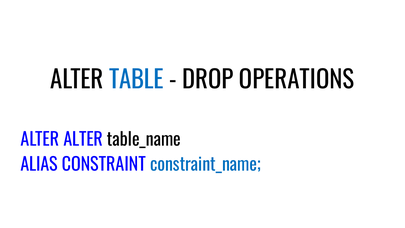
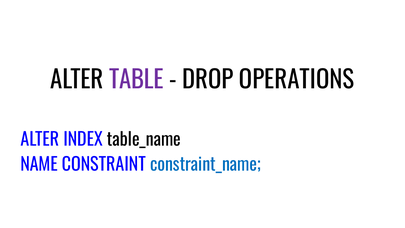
TABLE colour: blue -> purple (136, 80)
ALTER ALTER: ALTER -> INDEX (83, 140)
ALIAS: ALIAS -> NAME (39, 165)
